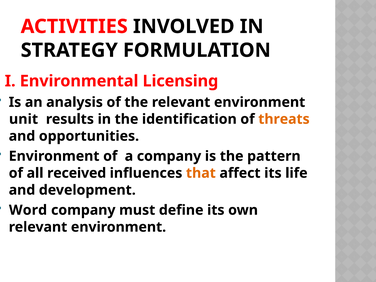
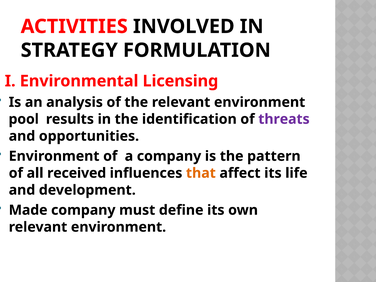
unit: unit -> pool (24, 119)
threats colour: orange -> purple (284, 119)
Word: Word -> Made (28, 210)
